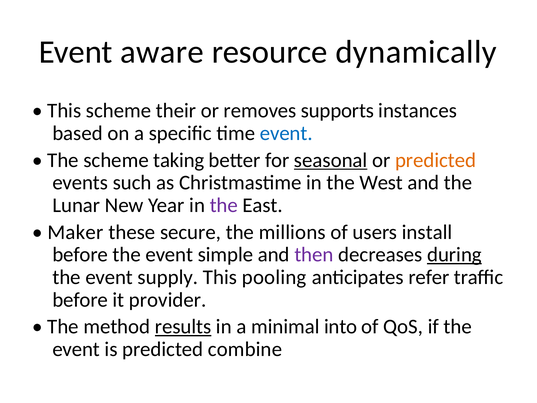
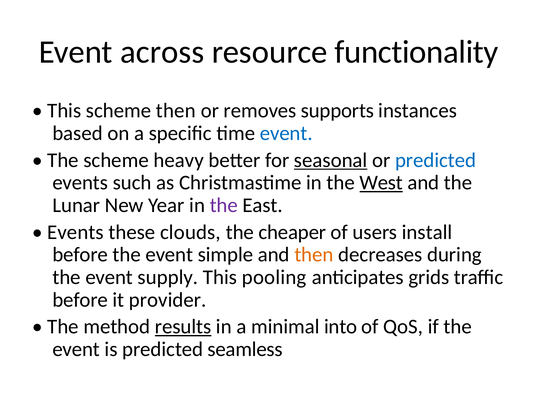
aware: aware -> across (162, 52)
dynamically: dynamically -> functionality (416, 52)
scheme their: their -> then (176, 111)
taking: taking -> heavy (179, 160)
predicted colour: orange -> blue (436, 160)
West underline: none -> present (381, 183)
Maker: Maker -> Events (75, 232)
secure: secure -> clouds (190, 232)
millions: millions -> cheaper (292, 232)
then colour: purple -> orange (314, 255)
during underline: present -> none (454, 255)
refer: refer -> grids (429, 277)
combine: combine -> seamless (245, 349)
